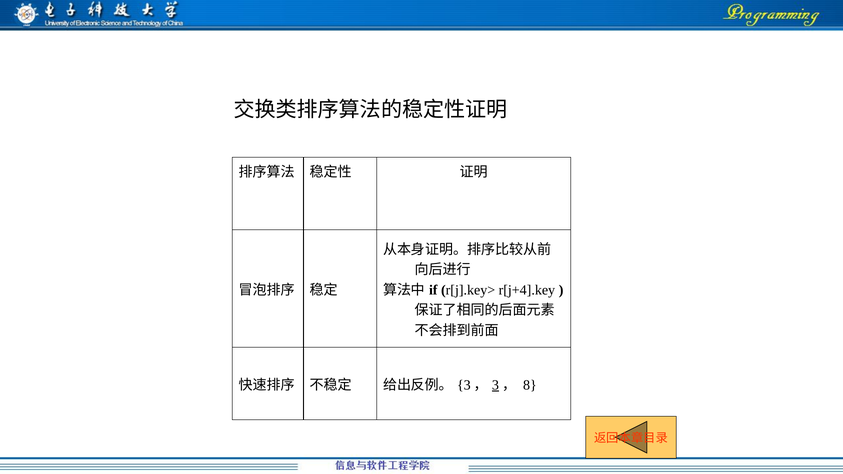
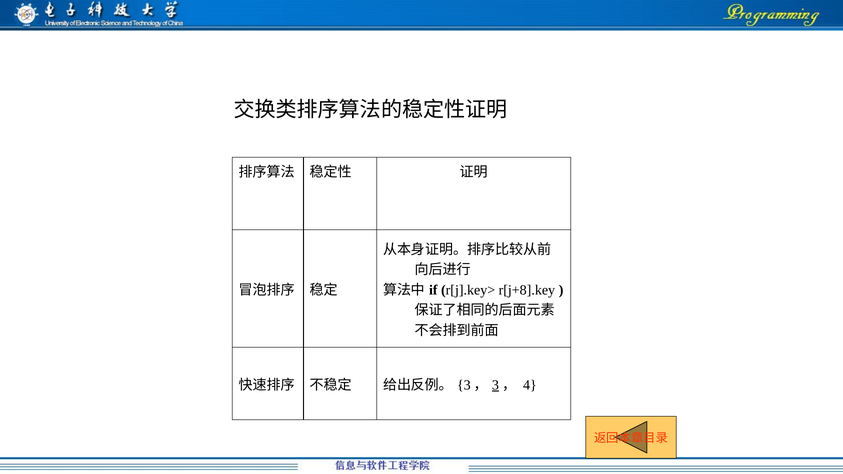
r[j+4].key: r[j+4].key -> r[j+8].key (527, 290)
8: 8 -> 4 (530, 385)
